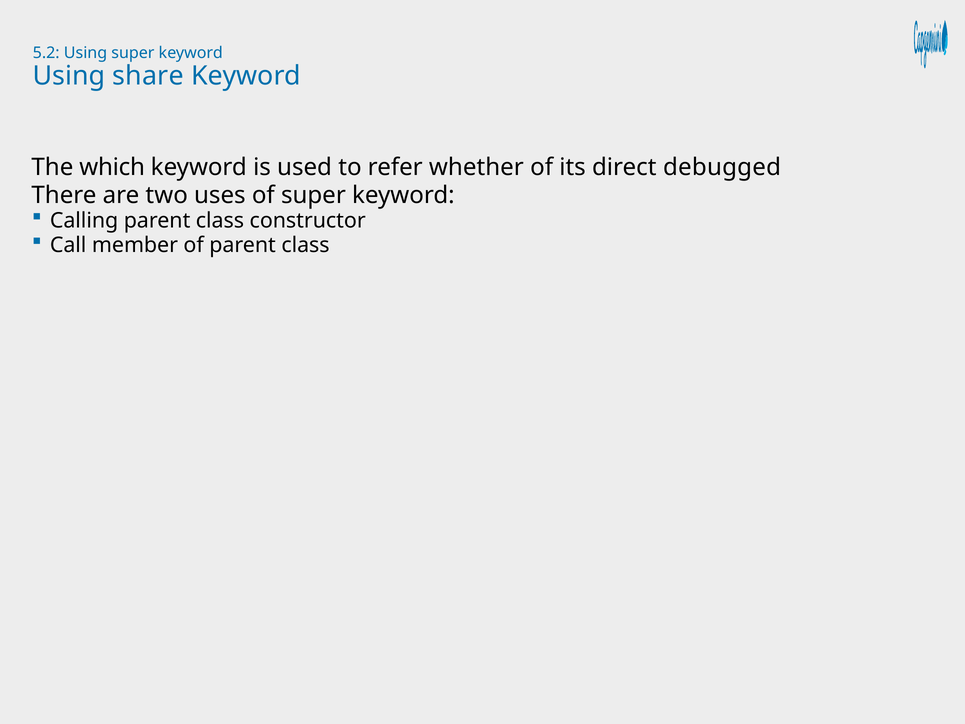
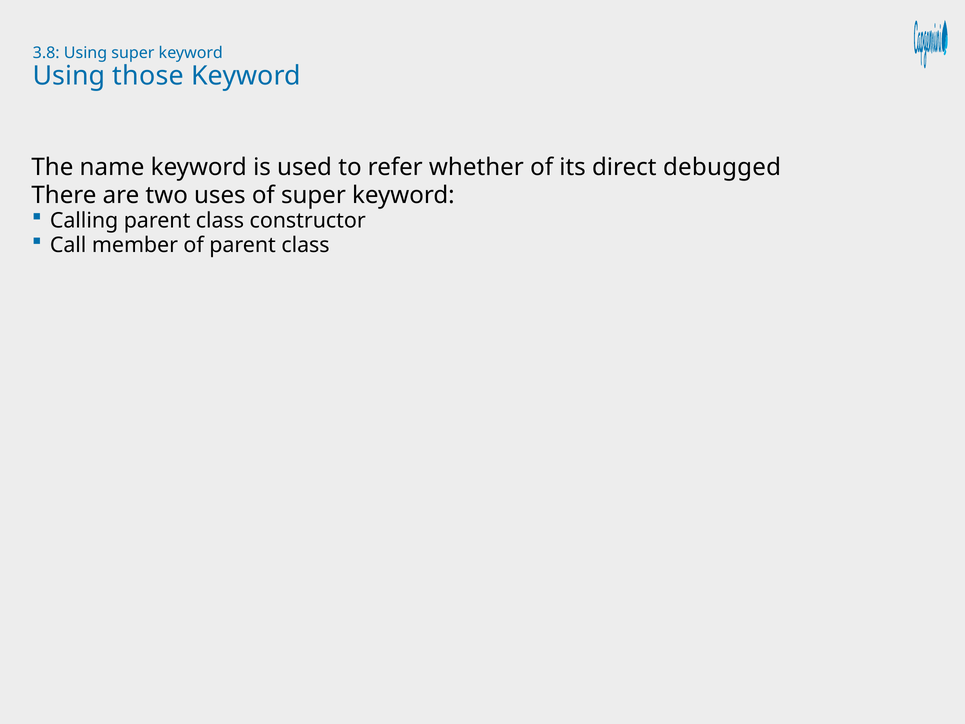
5.2: 5.2 -> 3.8 (46, 53)
share: share -> those (148, 76)
which: which -> name (112, 167)
